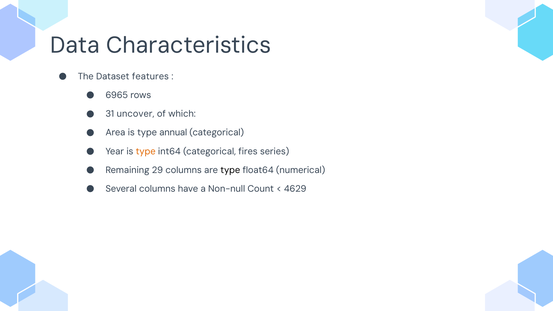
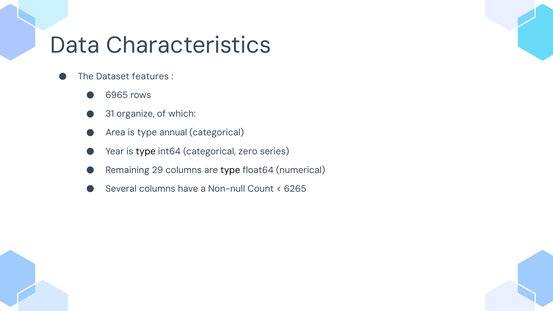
uncover: uncover -> organize (136, 114)
type colour: orange -> black (146, 151)
fires: fires -> zero (248, 151)
4629: 4629 -> 6265 (295, 189)
